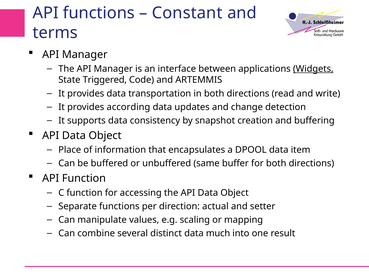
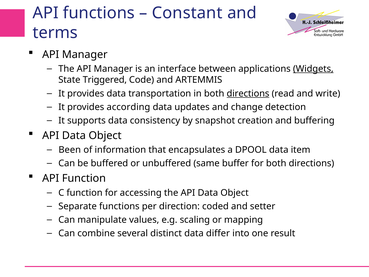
directions underline: none -> present (248, 93)
Place: Place -> Been (70, 150)
actual: actual -> coded (215, 206)
much: much -> differ (218, 233)
